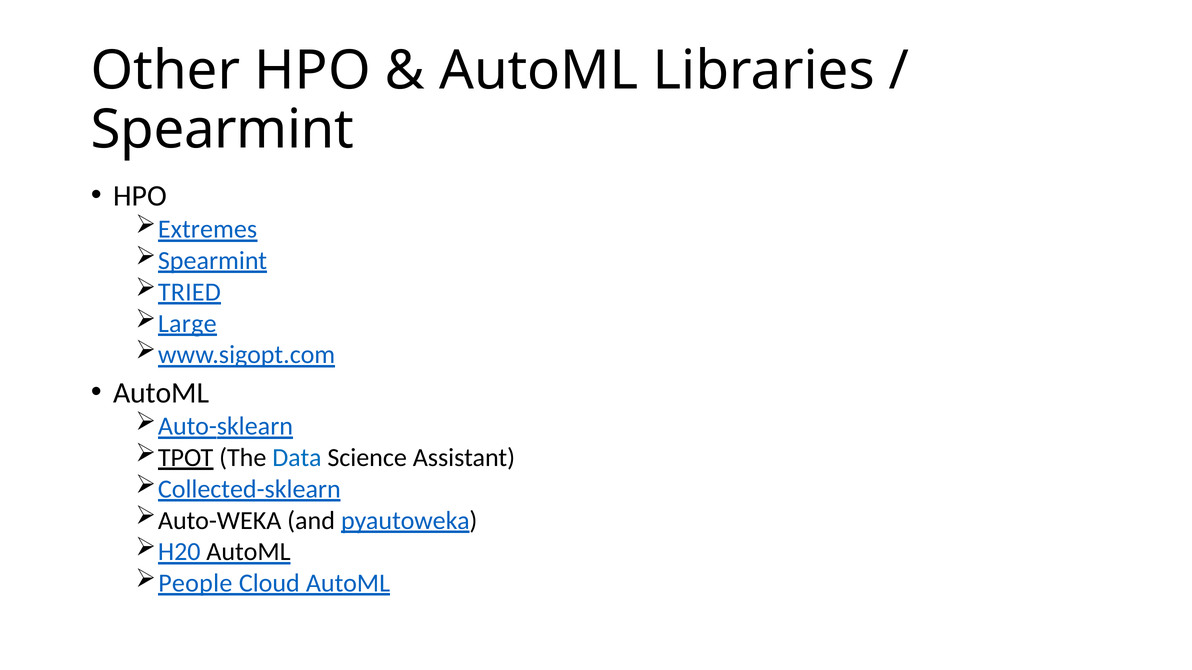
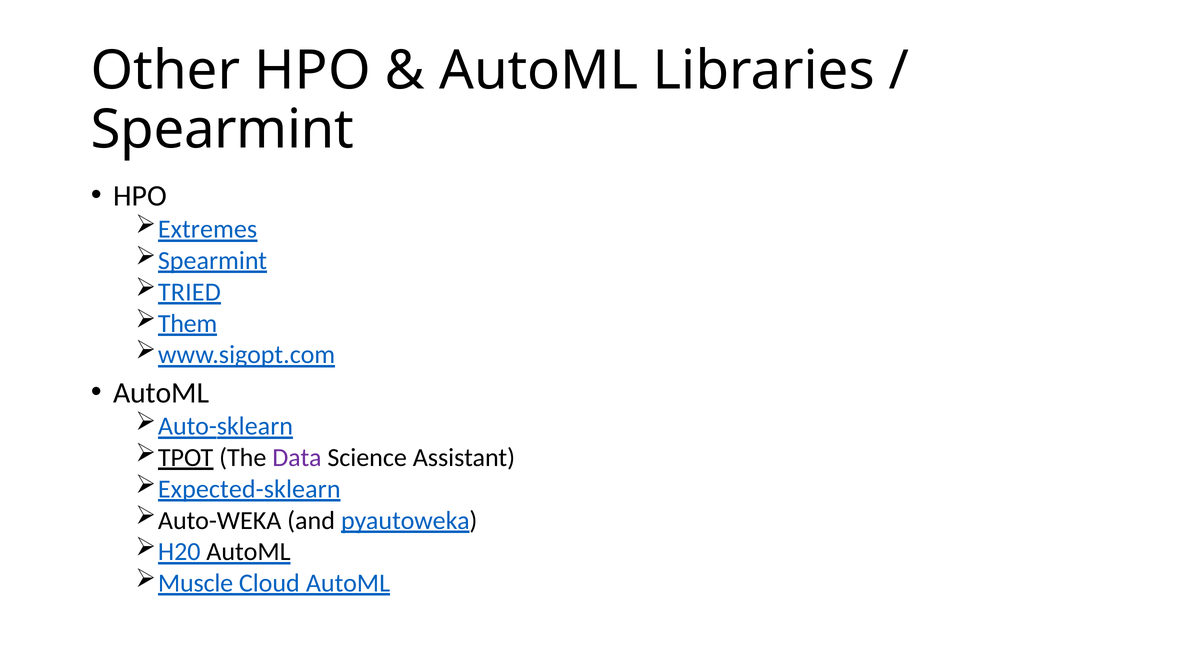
Large: Large -> Them (188, 324)
Data colour: blue -> purple (297, 458)
Collected-sklearn: Collected-sklearn -> Expected-sklearn (249, 489)
People: People -> Muscle (196, 584)
